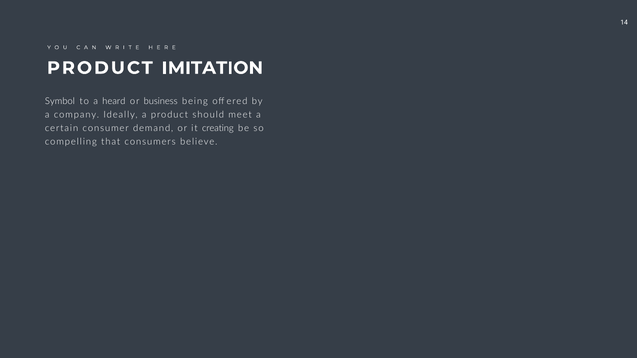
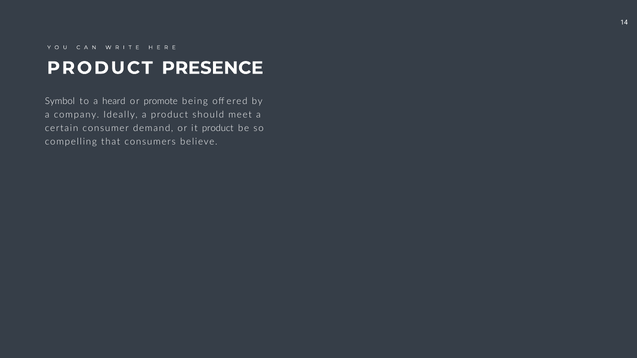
IMITATION: IMITATION -> PRESENCE (212, 68)
business: business -> promote (161, 101)
it creating: creating -> product (218, 128)
